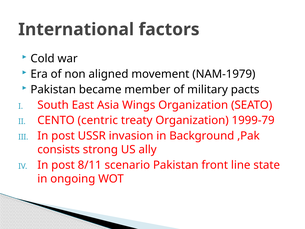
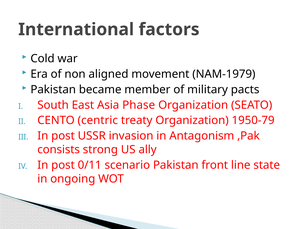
Wings: Wings -> Phase (139, 105)
1999-79: 1999-79 -> 1950-79 (253, 120)
Background: Background -> Antagonism (202, 136)
8/11: 8/11 -> 0/11 (90, 165)
